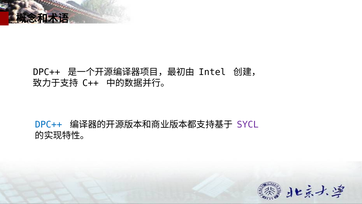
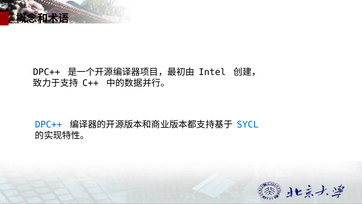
SYCL colour: purple -> blue (248, 124)
